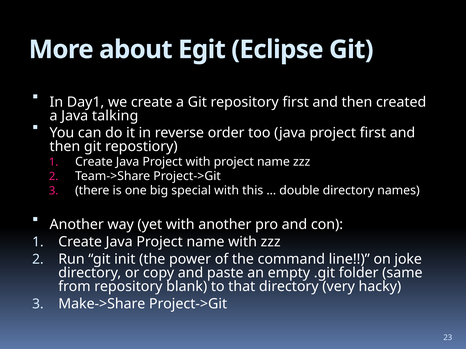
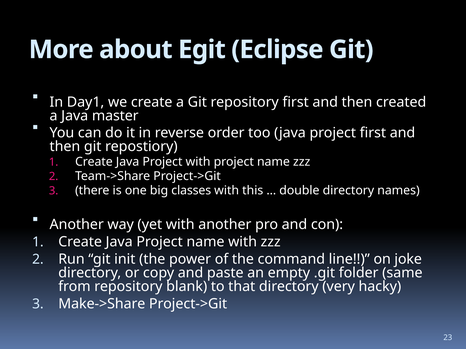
talking: talking -> master (115, 116)
special: special -> classes (191, 191)
